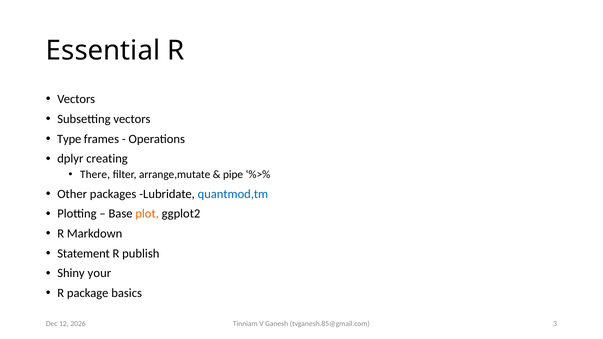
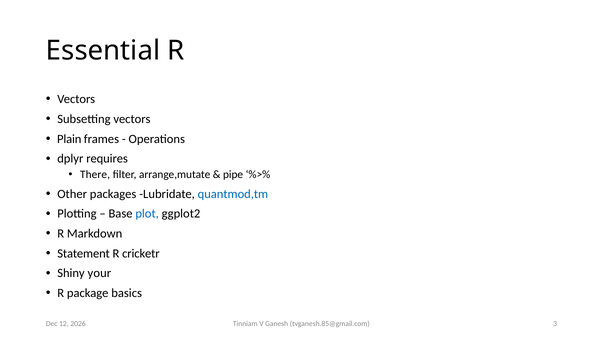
Type: Type -> Plain (69, 139)
creating: creating -> requires (107, 159)
plot colour: orange -> blue (147, 214)
publish: publish -> cricketr (141, 254)
